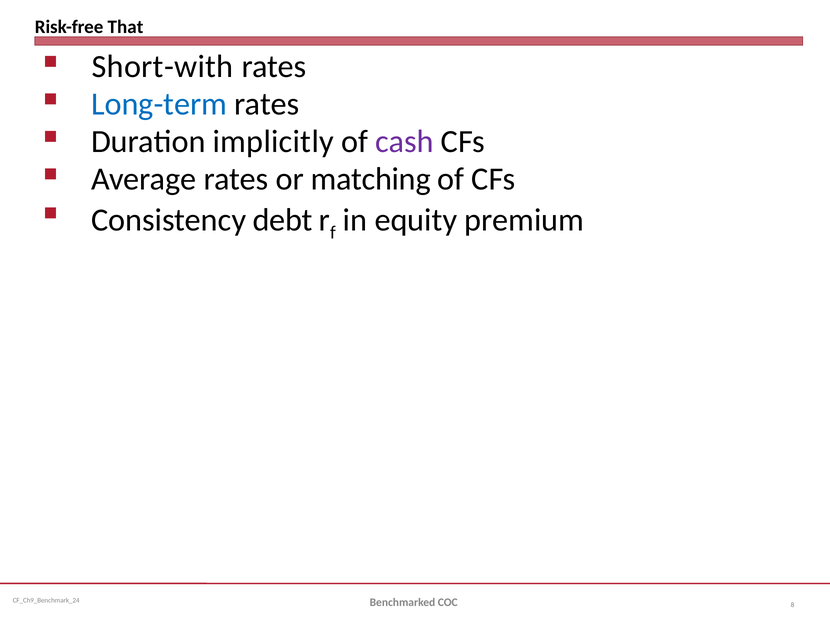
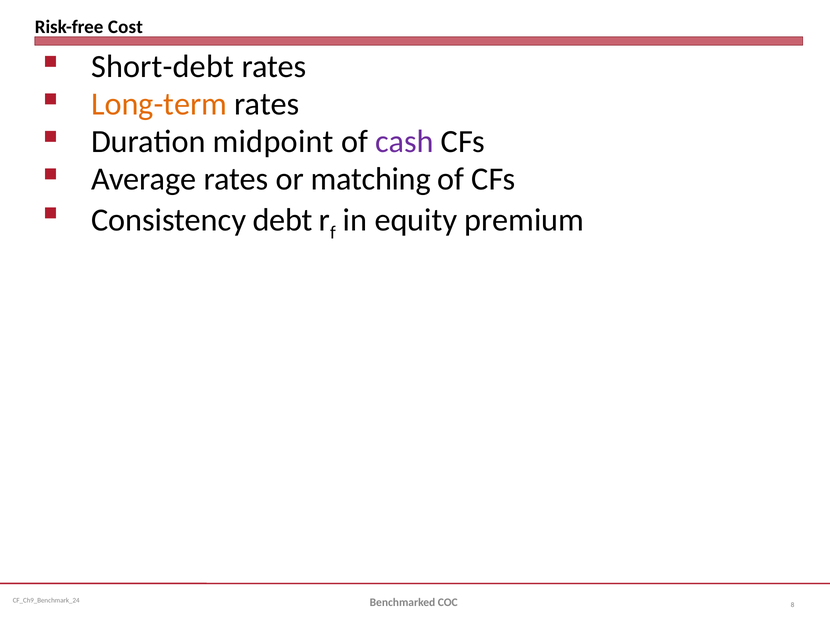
That: That -> Cost (125, 27)
Short-with: Short-with -> Short-debt (163, 67)
Long-term colour: blue -> orange (159, 104)
implicitly: implicitly -> midpoint (273, 142)
